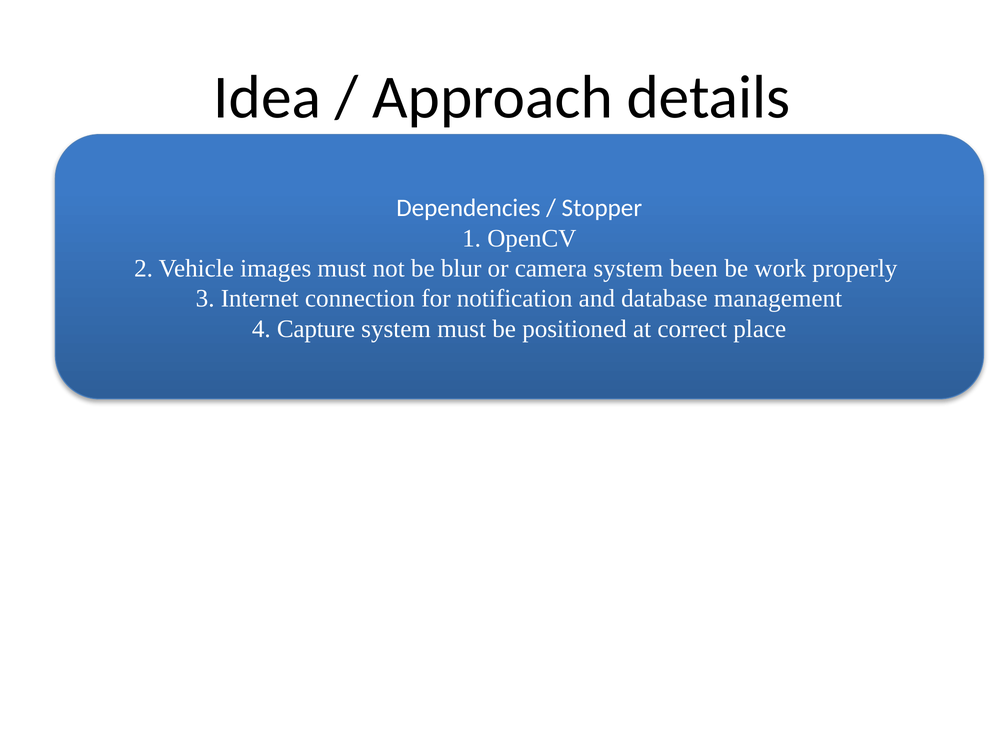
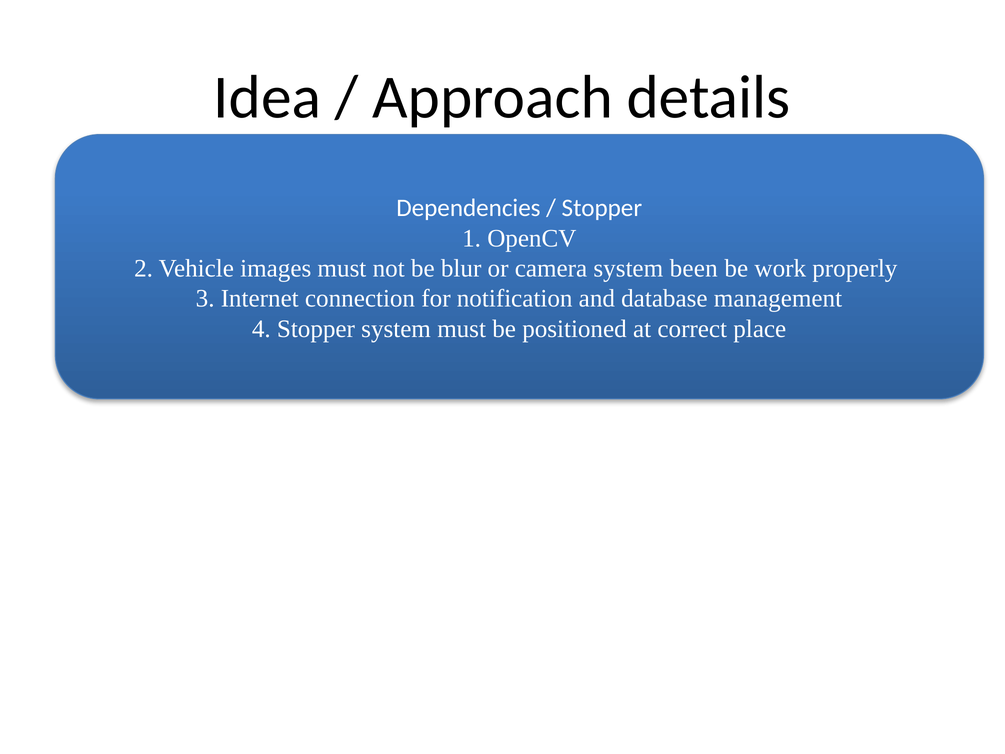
4 Capture: Capture -> Stopper (316, 329)
